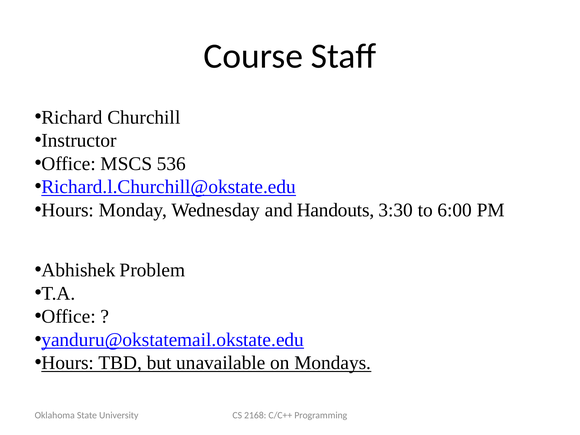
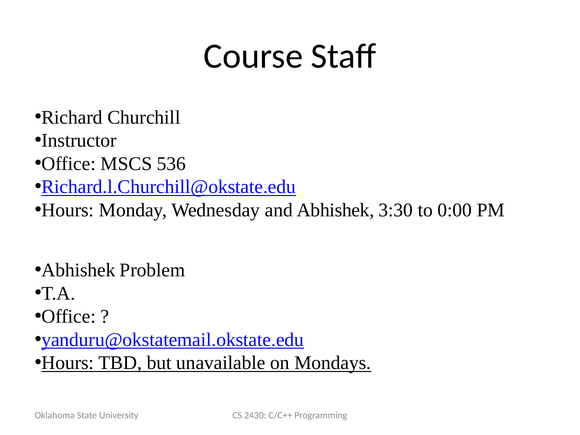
and Handouts: Handouts -> Abhishek (336, 210)
6:00: 6:00 -> 0:00 (455, 210)
2168: 2168 -> 2430 (255, 415)
